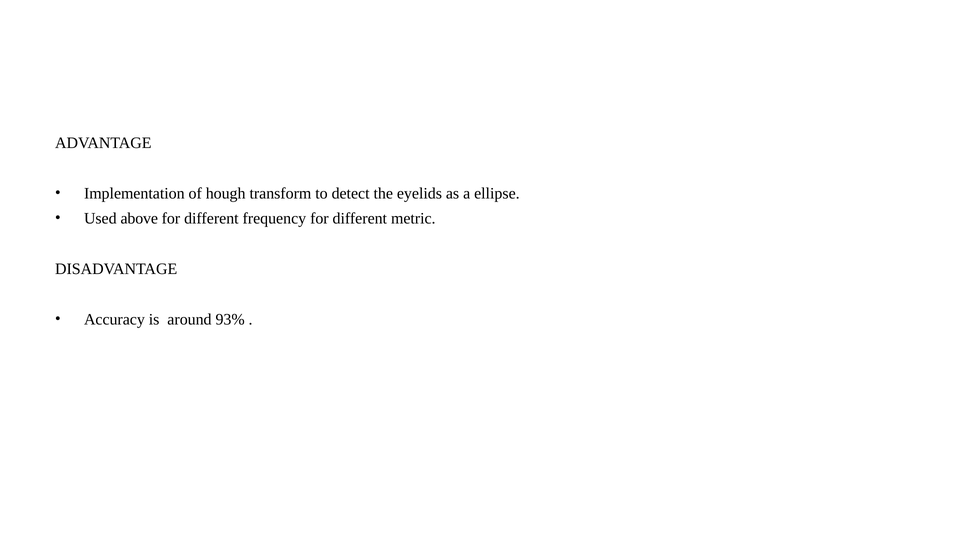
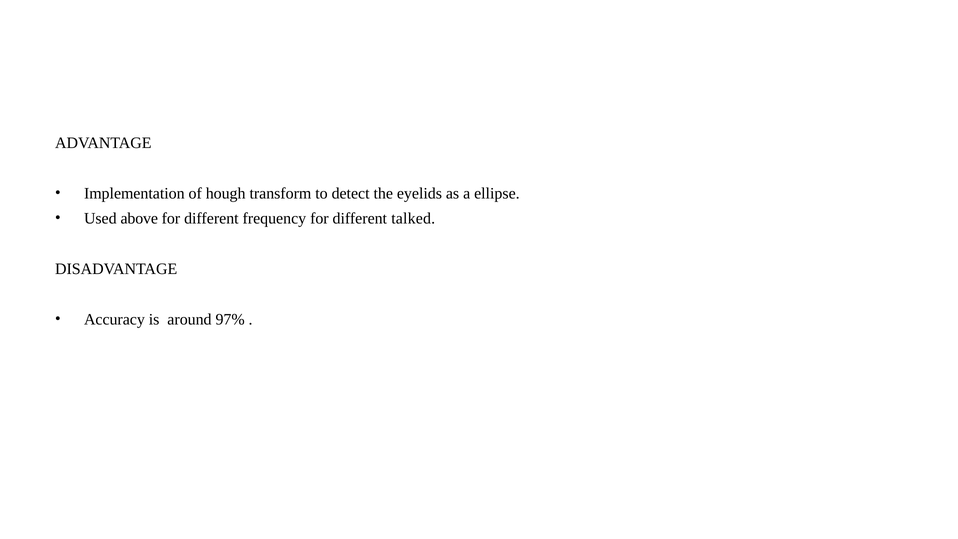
metric: metric -> talked (413, 218)
93%: 93% -> 97% (230, 319)
